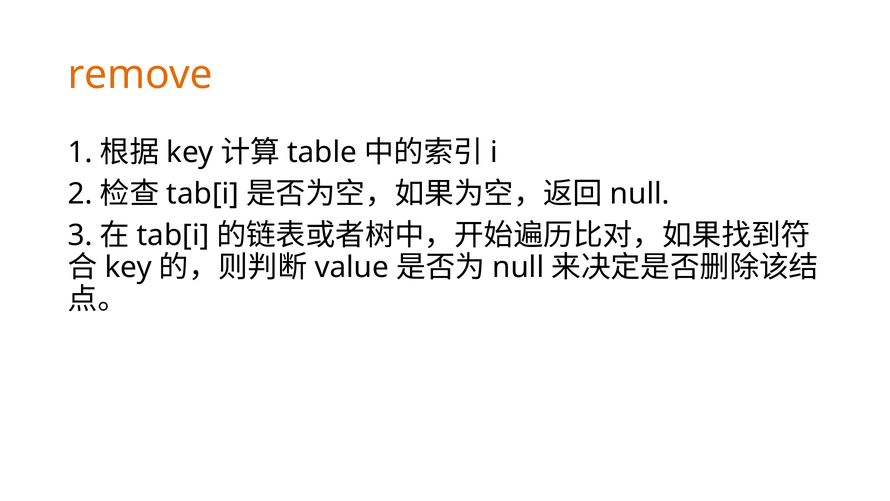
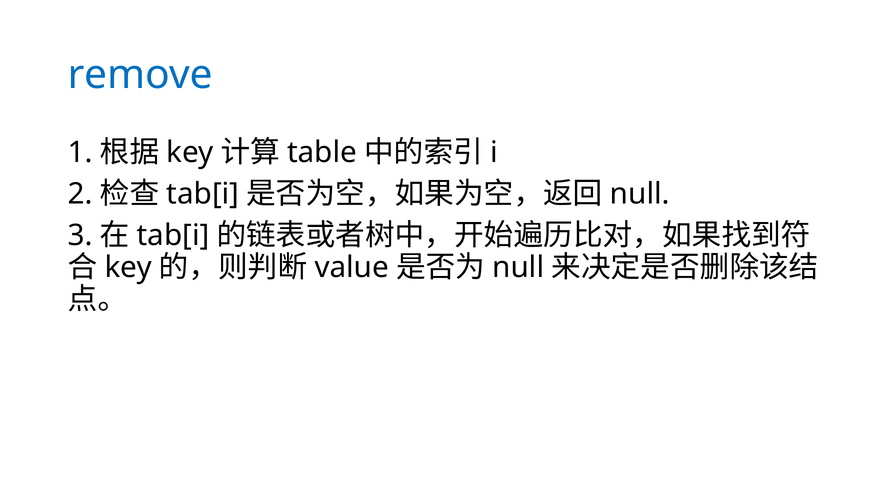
remove colour: orange -> blue (140, 75)
